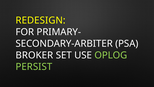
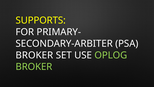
REDESIGN: REDESIGN -> SUPPORTS (41, 20)
PERSIST: PERSIST -> BROKER (34, 67)
